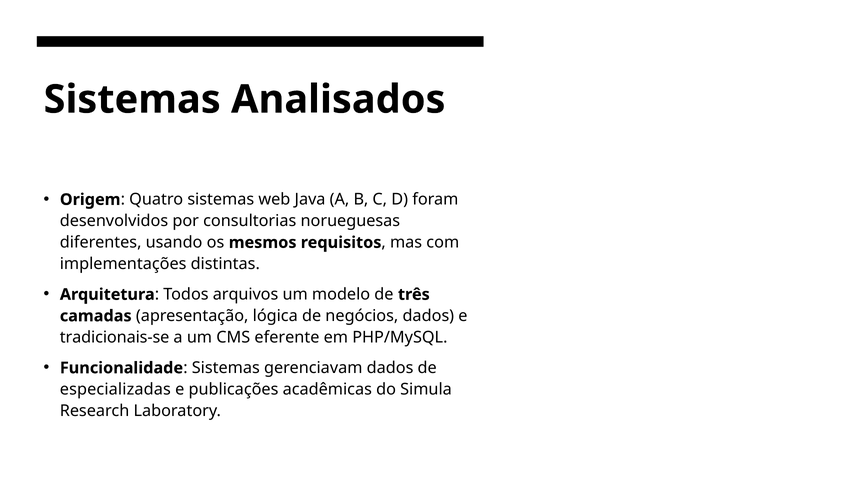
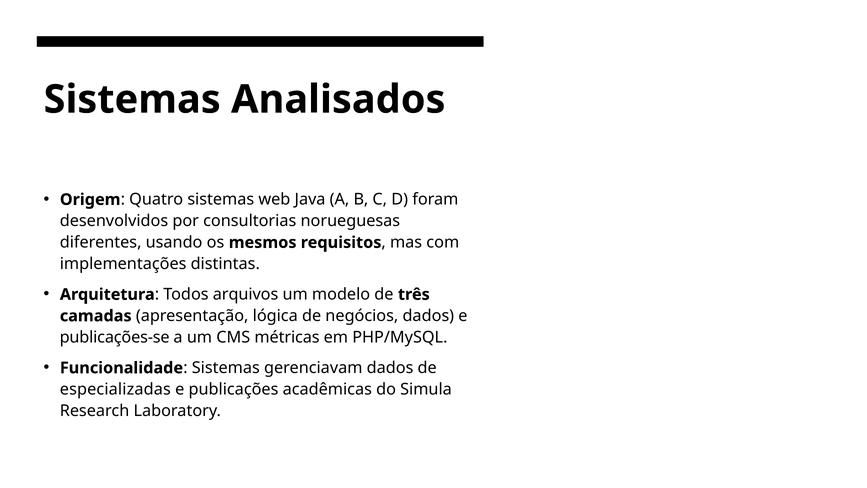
tradicionais-se: tradicionais-se -> publicações-se (115, 337)
eferente: eferente -> métricas (287, 337)
